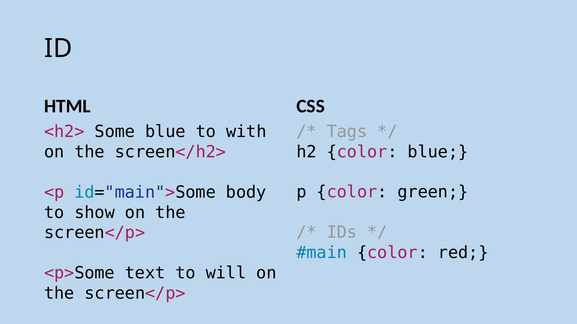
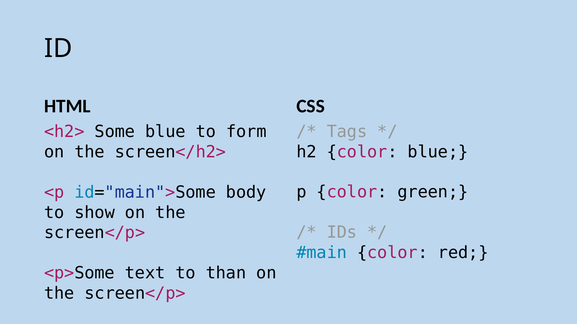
with: with -> form (246, 132)
will: will -> than (226, 273)
